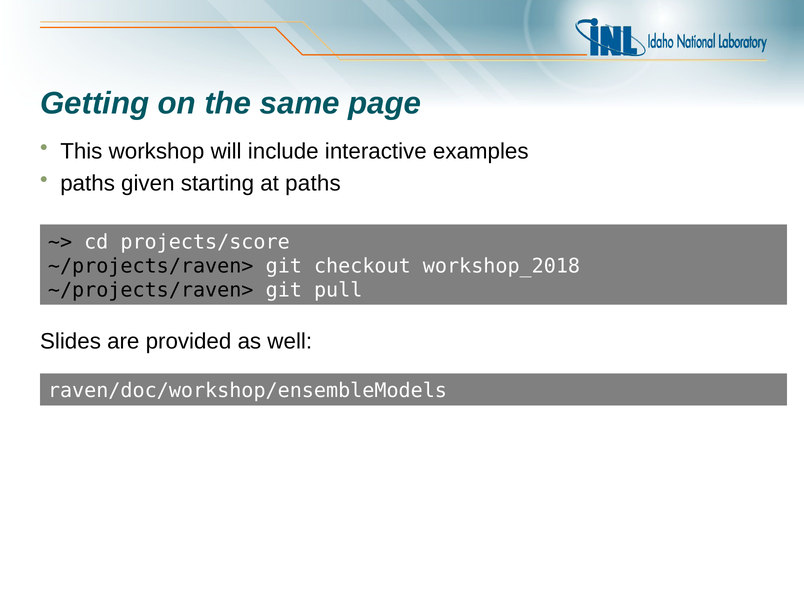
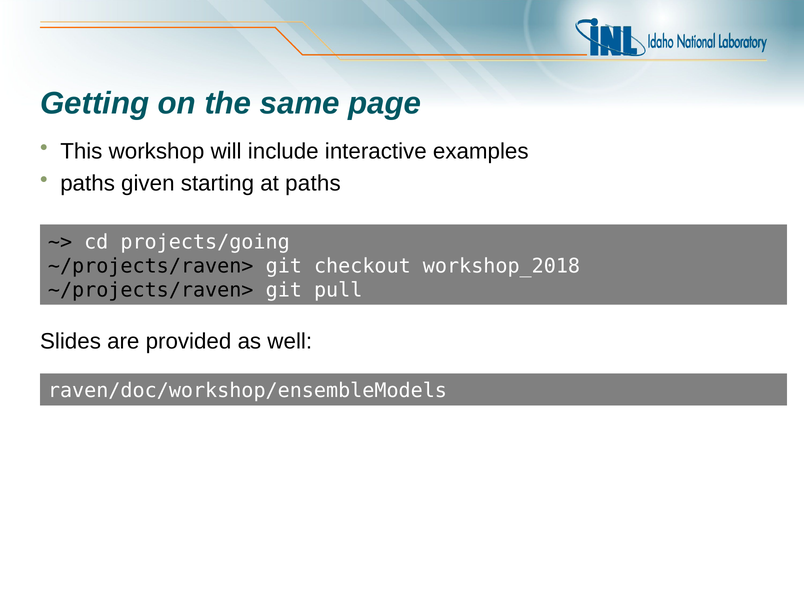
projects/score: projects/score -> projects/going (205, 242)
